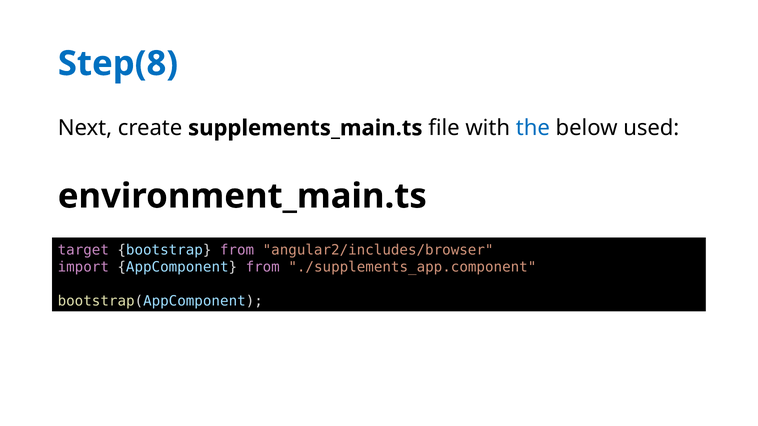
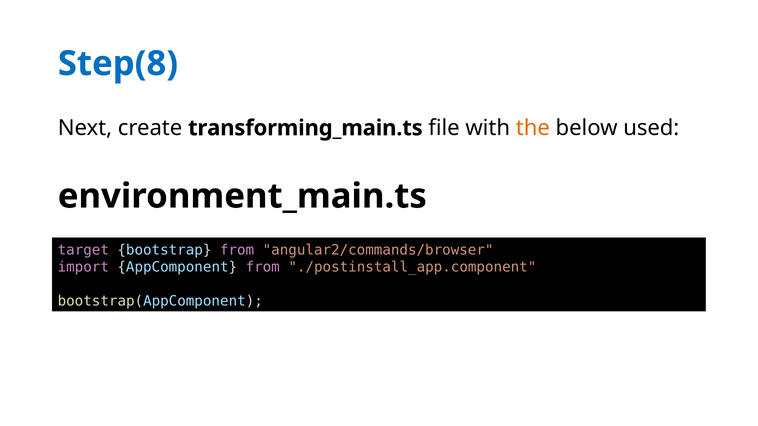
supplements_main.ts: supplements_main.ts -> transforming_main.ts (305, 128)
the colour: blue -> orange (533, 128)
angular2/includes/browser: angular2/includes/browser -> angular2/commands/browser (378, 250)
./supplements_app.component: ./supplements_app.component -> ./postinstall_app.component (412, 267)
